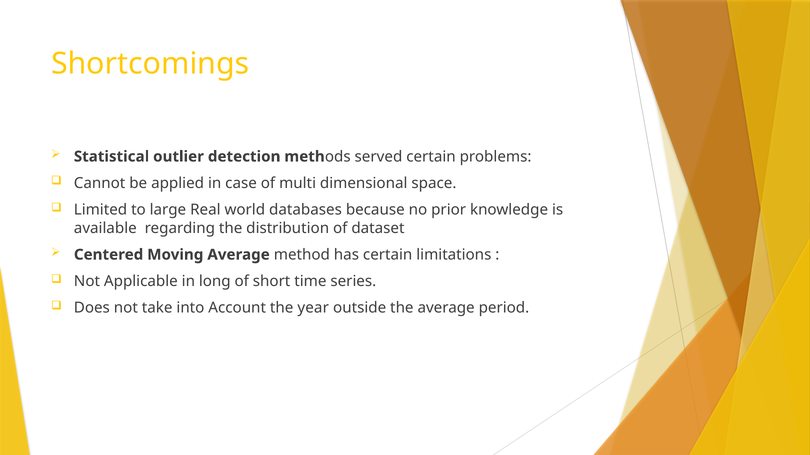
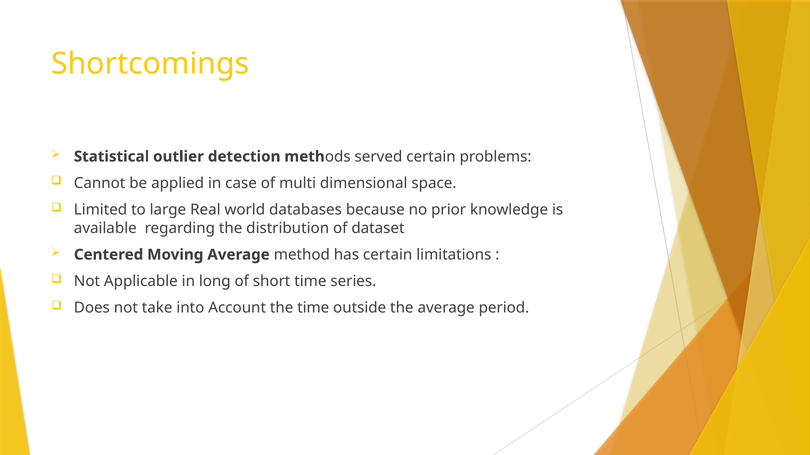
the year: year -> time (313, 308)
